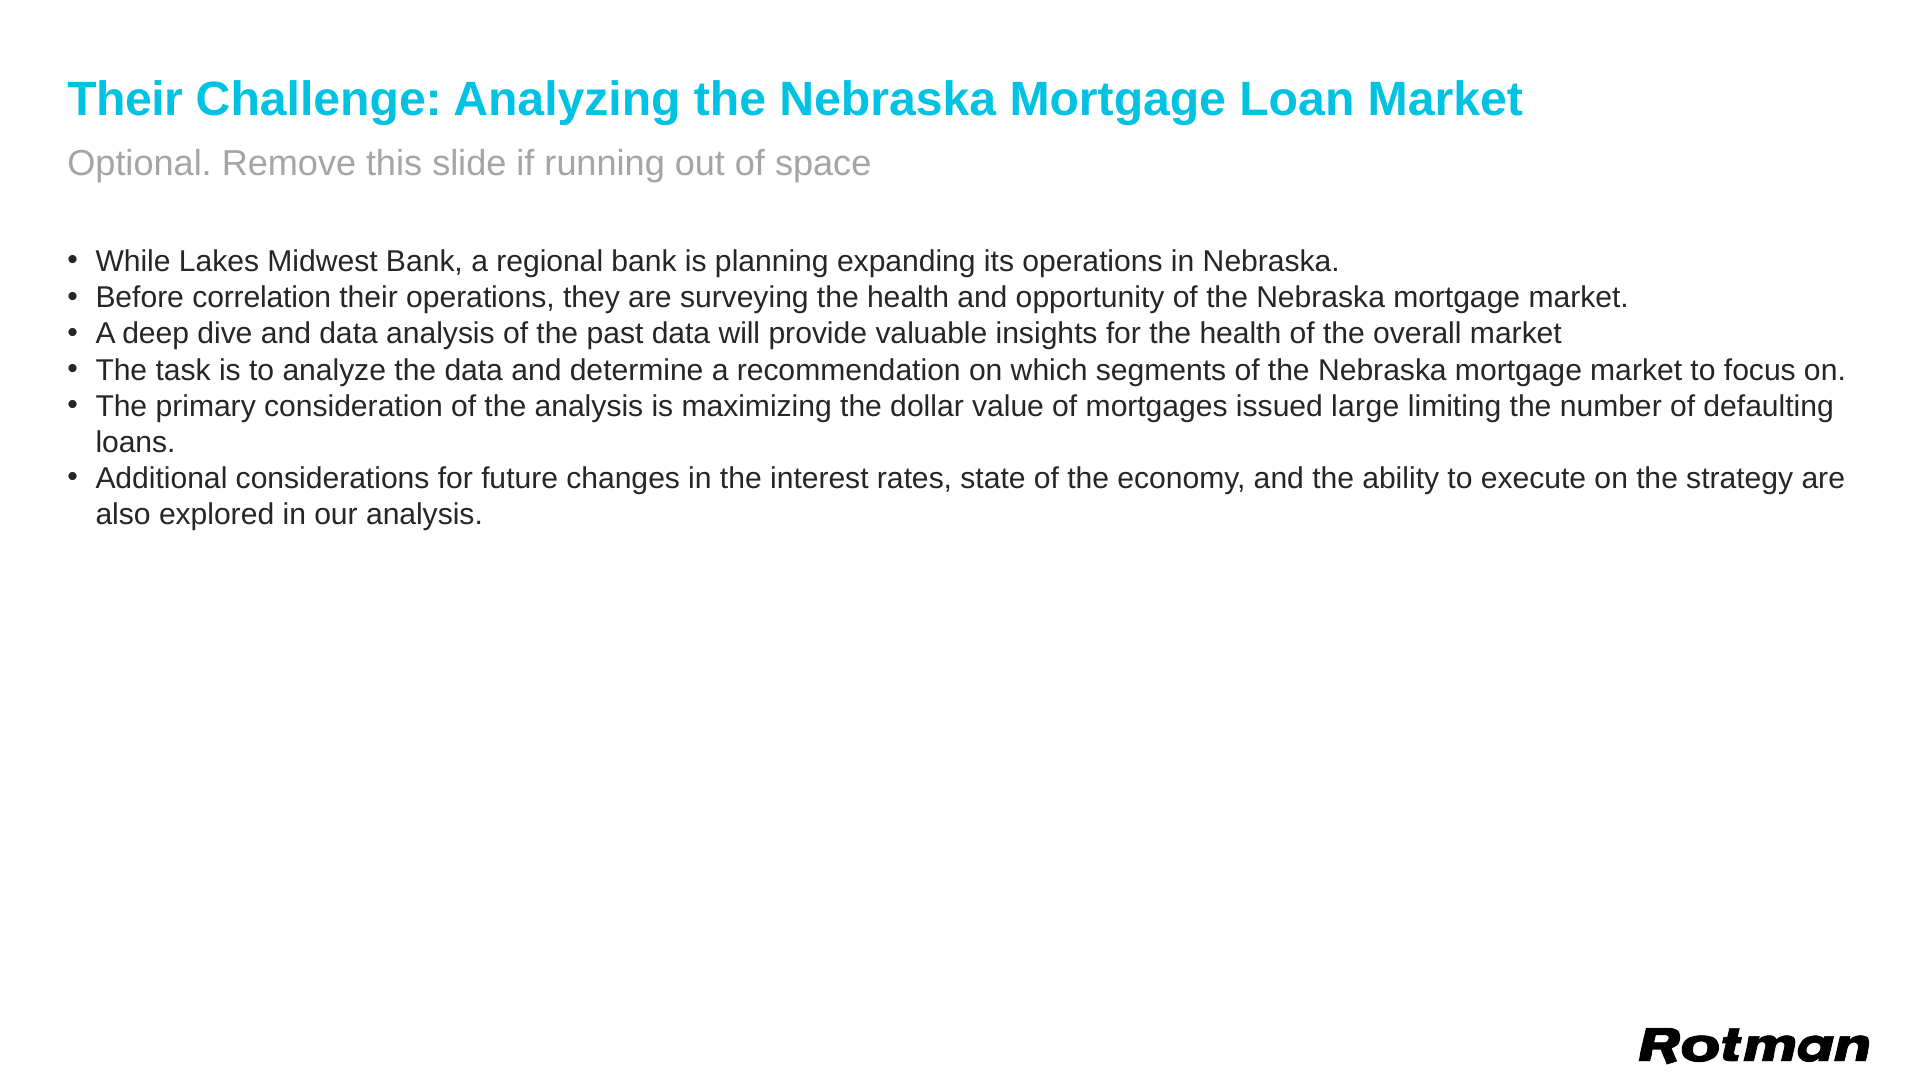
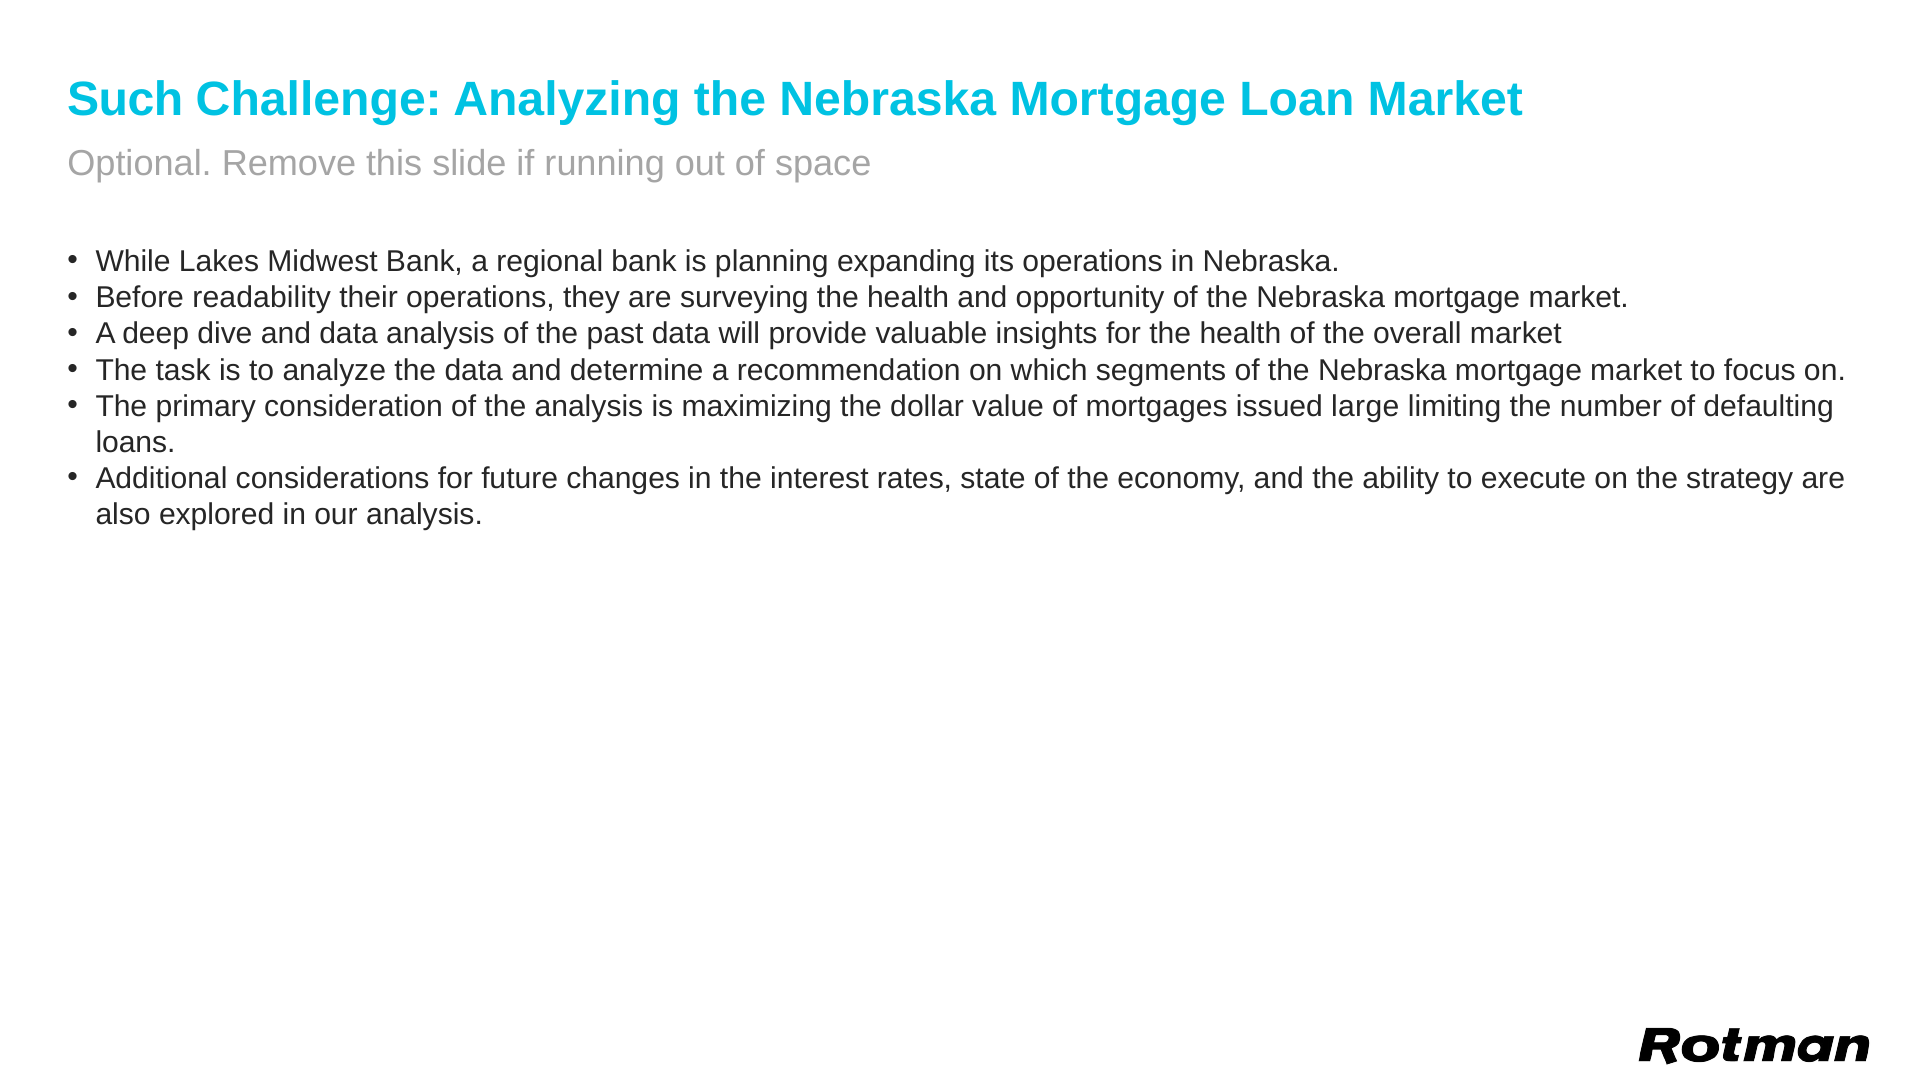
Their: Their -> Such (125, 100)
correlation: correlation -> readability (262, 298)
